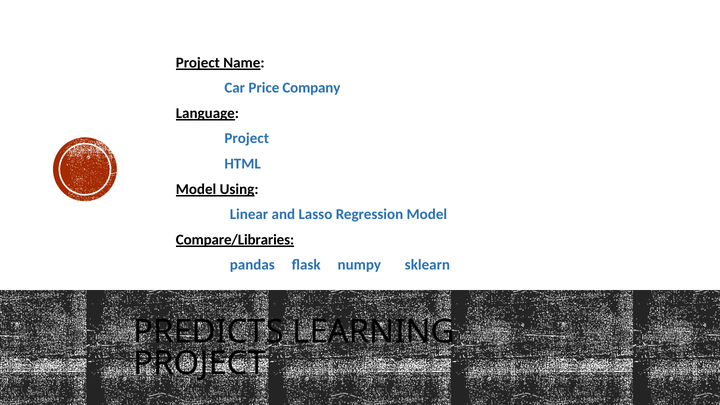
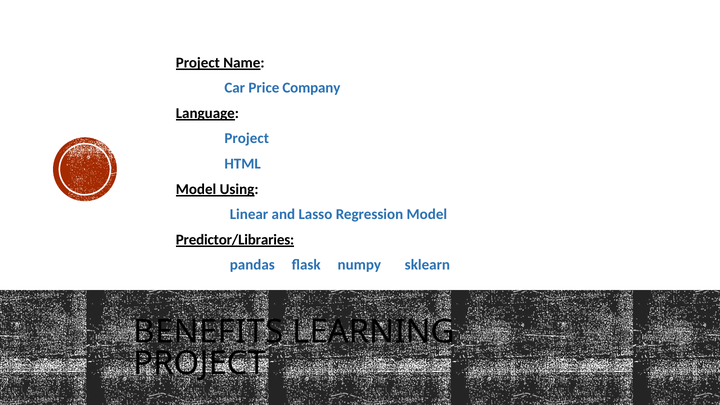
Compare/Libraries: Compare/Libraries -> Predictor/Libraries (235, 240)
PREDICTS: PREDICTS -> BENEFITS (208, 332)
